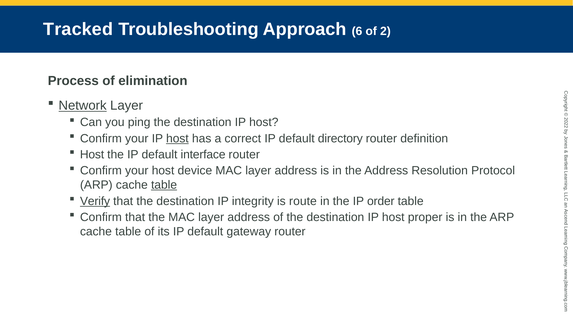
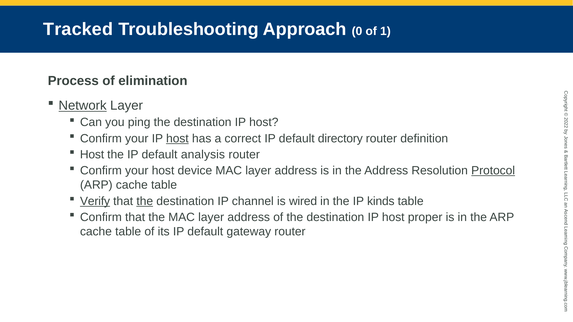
Approach 6: 6 -> 0 (357, 31)
of 2: 2 -> 1 (385, 31)
interface: interface -> analysis (203, 155)
Protocol underline: none -> present (493, 171)
table underline: present -> none (164, 185)
the underline: none -> present (145, 201)
integrity: integrity -> channel (253, 201)
route: route -> wired (303, 201)
order: order -> kinds (381, 201)
